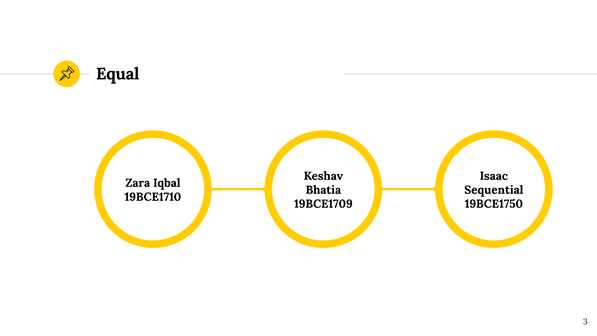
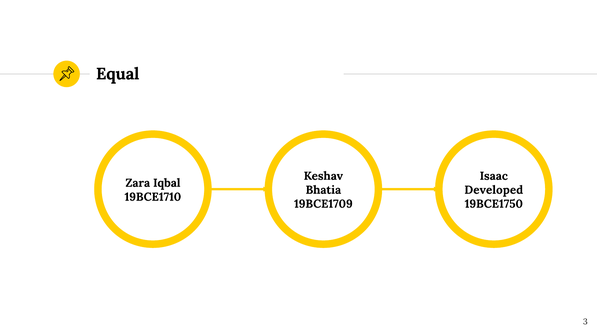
Sequential: Sequential -> Developed (494, 190)
